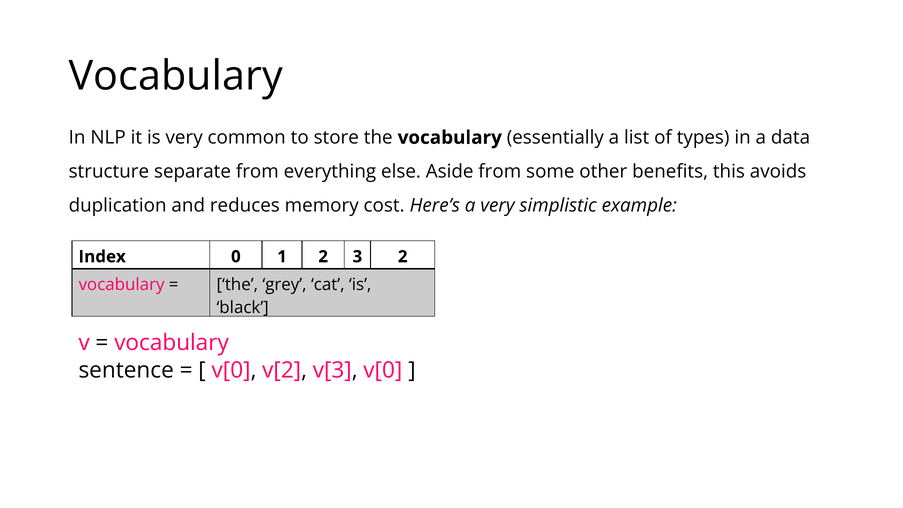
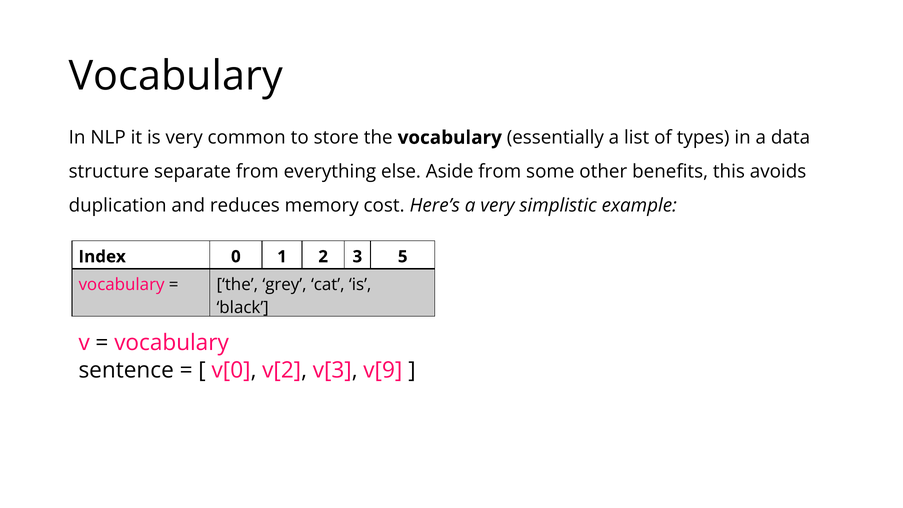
3 2: 2 -> 5 (403, 257)
v[3 v[0: v[0 -> v[9 (383, 370)
